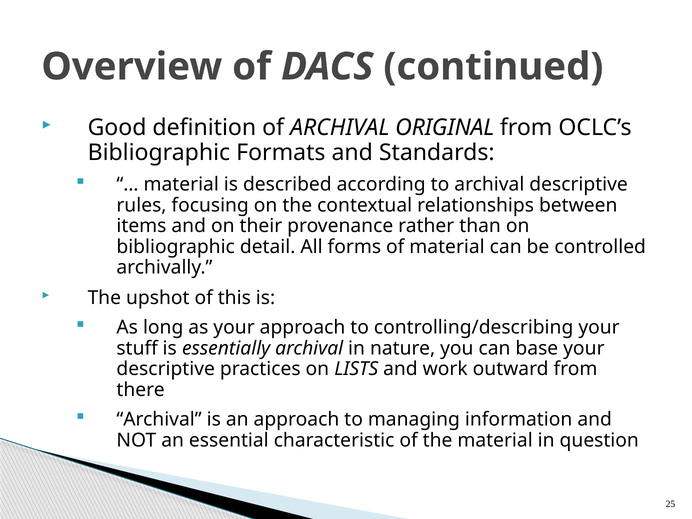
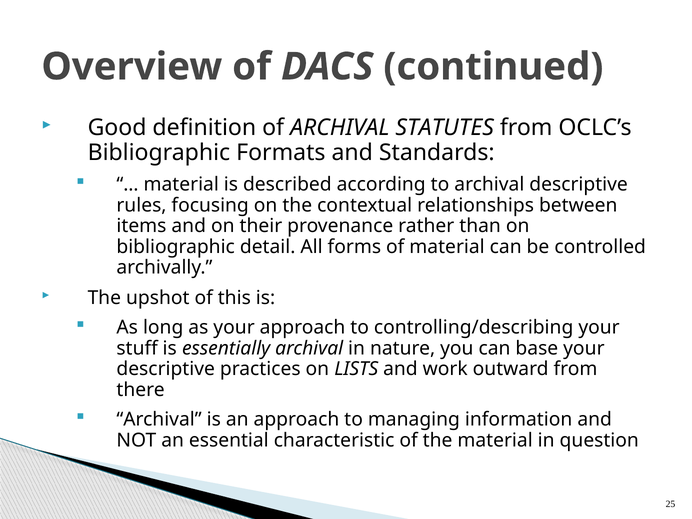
ORIGINAL: ORIGINAL -> STATUTES (445, 128)
